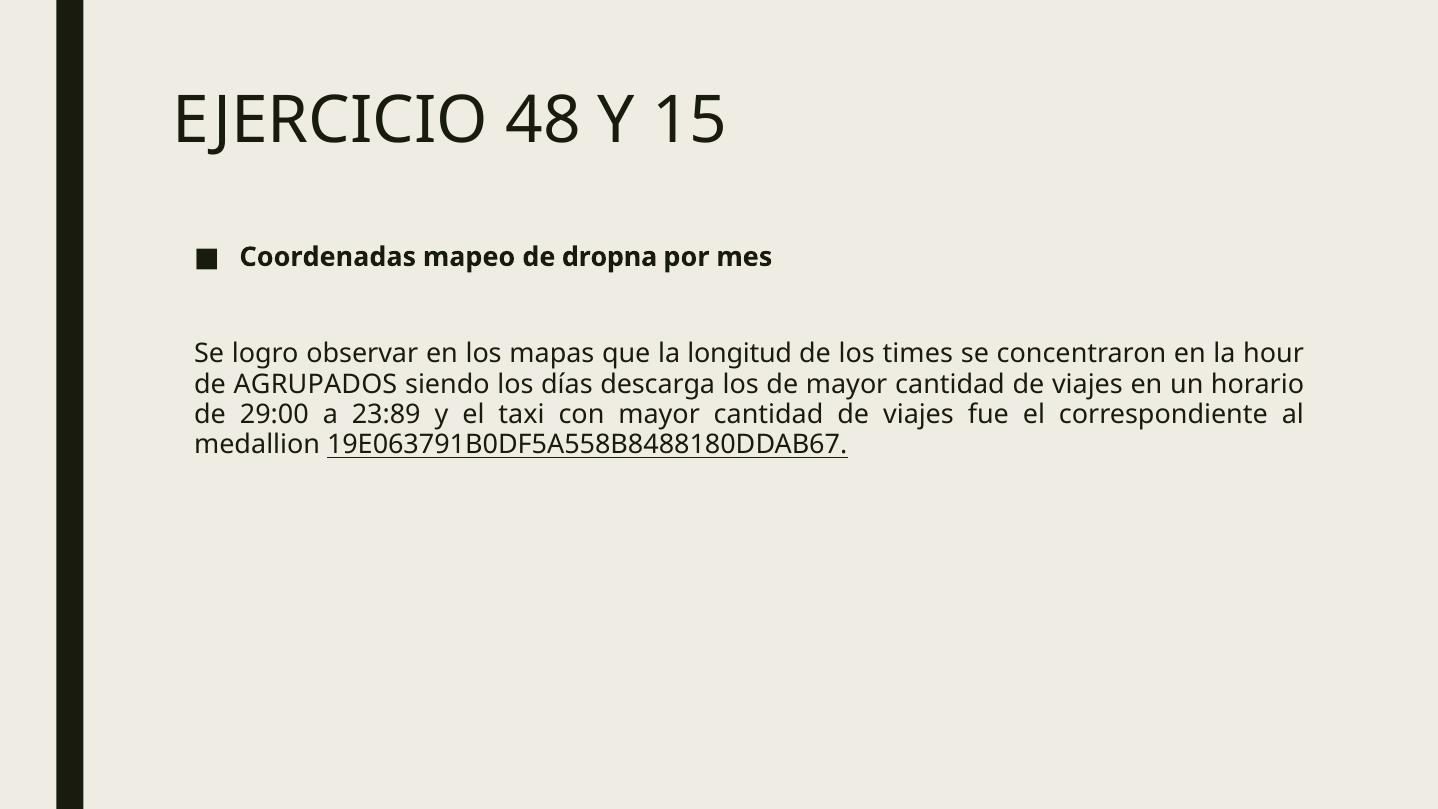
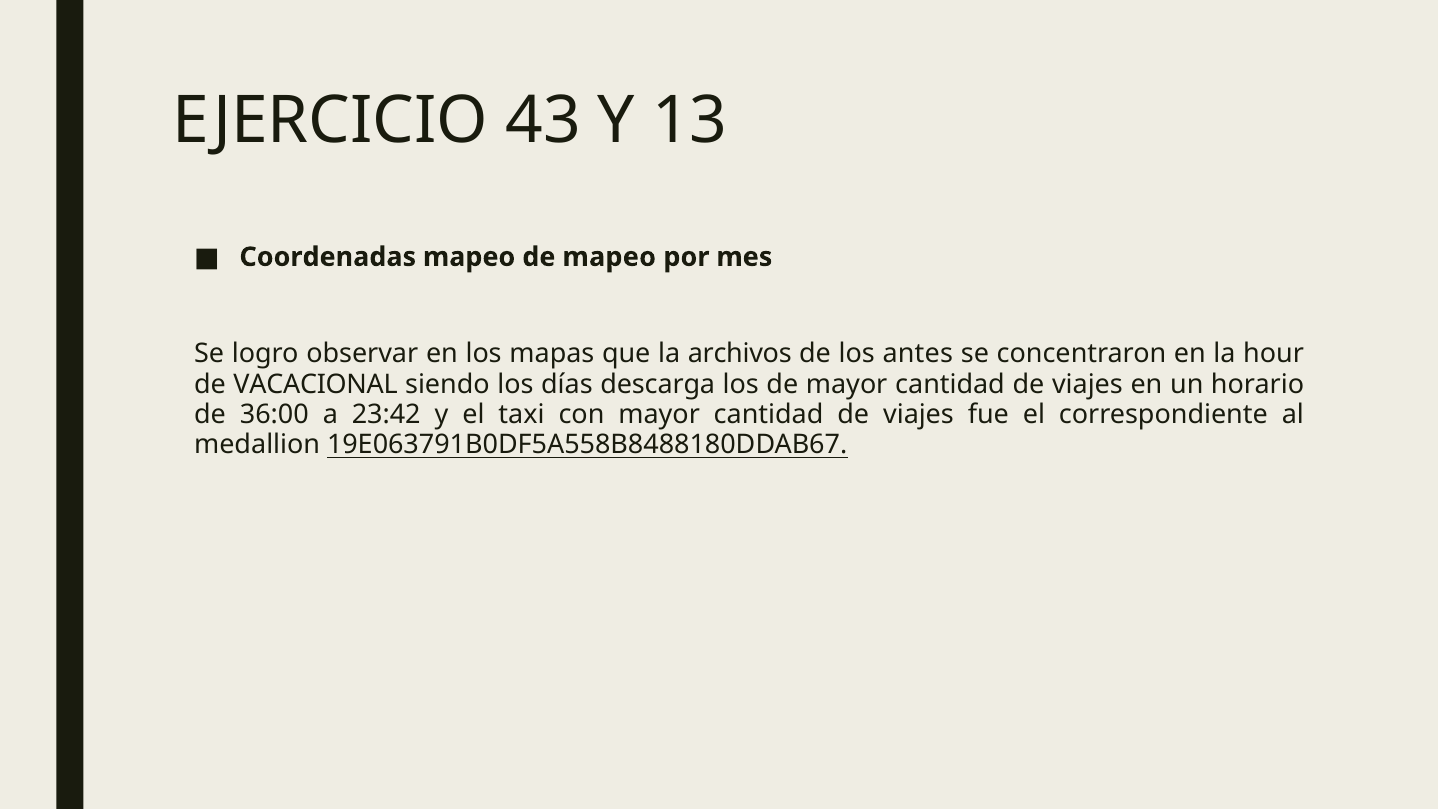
48: 48 -> 43 (543, 121)
15: 15 -> 13 (690, 121)
de dropna: dropna -> mapeo (609, 257)
longitud: longitud -> archivos (740, 354)
times: times -> antes (918, 354)
AGRUPADOS: AGRUPADOS -> VACACIONAL (316, 384)
29:00: 29:00 -> 36:00 (274, 415)
23:89: 23:89 -> 23:42 (386, 415)
